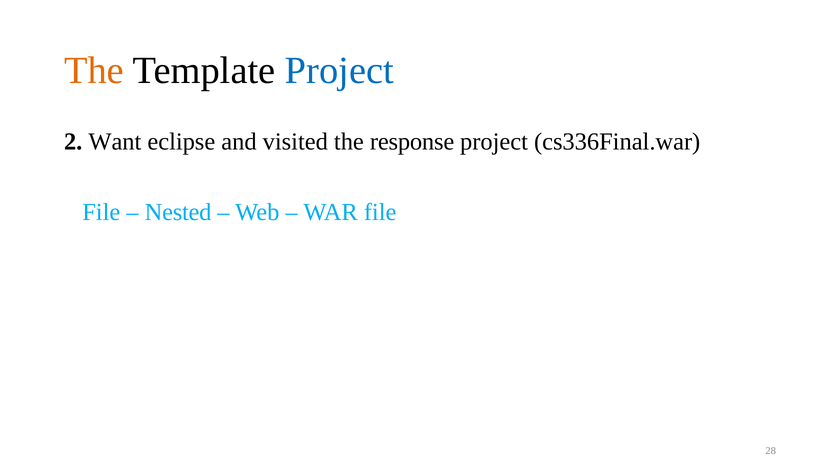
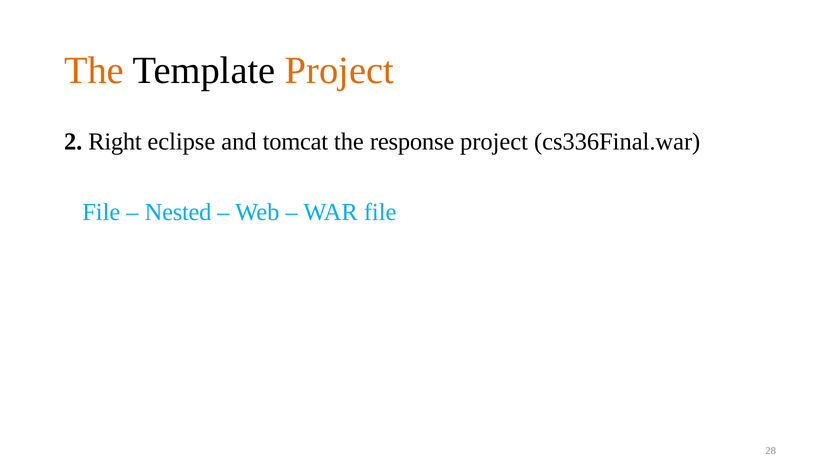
Project colour: blue -> orange (339, 71)
Want: Want -> Right (115, 142)
visited: visited -> tomcat (295, 142)
